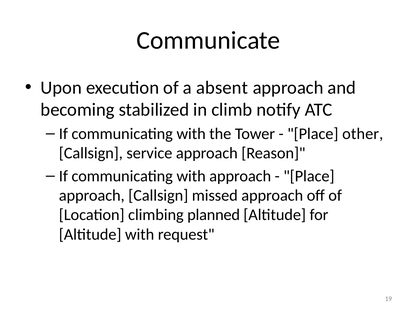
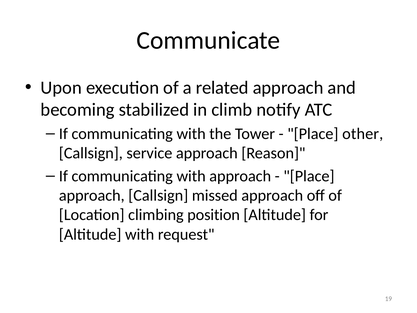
absent: absent -> related (222, 87)
planned: planned -> position (214, 215)
